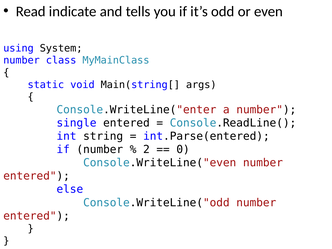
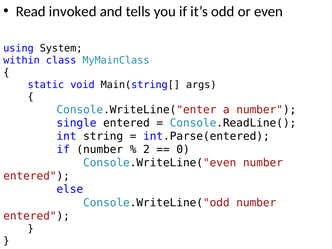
indicate: indicate -> invoked (73, 11)
number: number -> within (22, 60)
